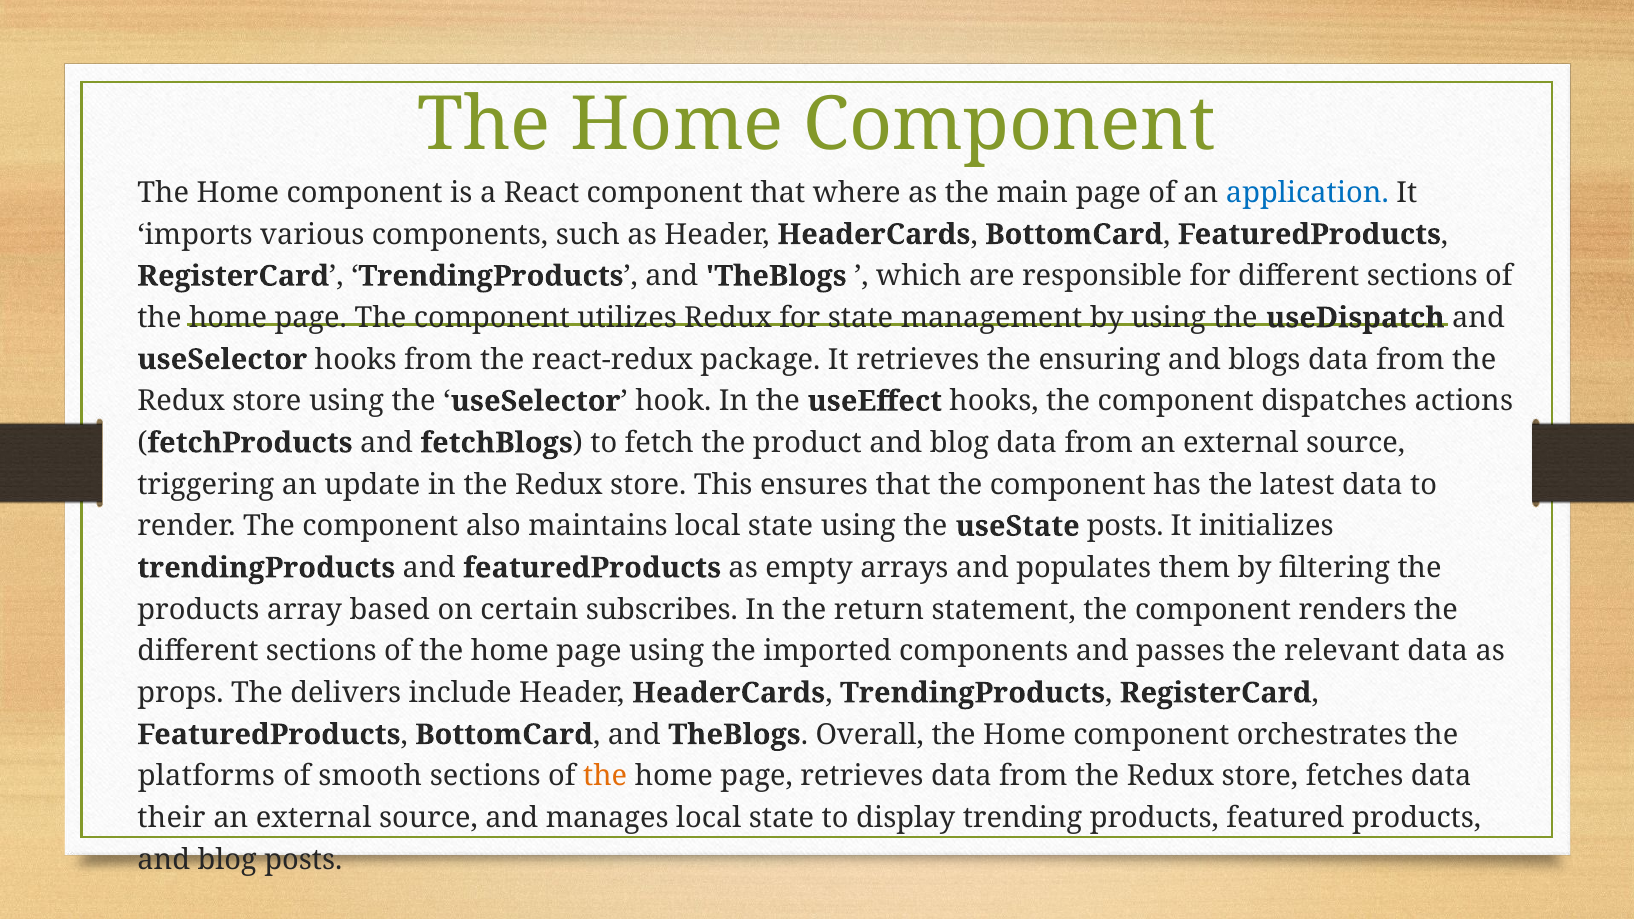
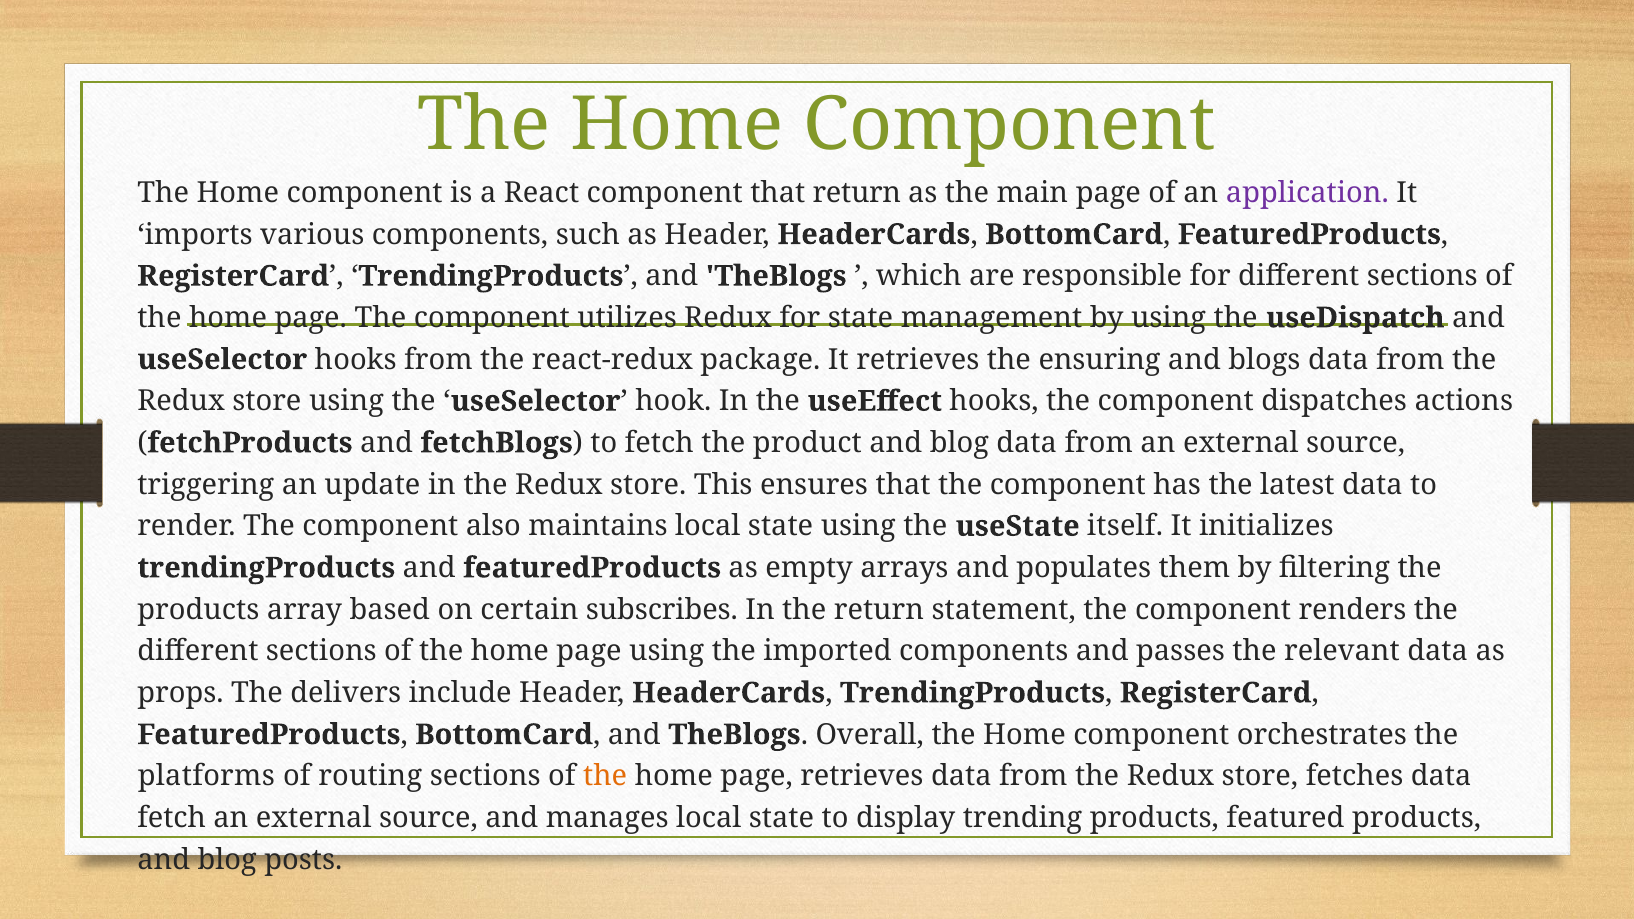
that where: where -> return (857, 193)
application colour: blue -> purple (1307, 193)
useState posts: posts -> itself (1125, 526)
smooth: smooth -> routing (370, 776)
their: their -> fetch (172, 818)
